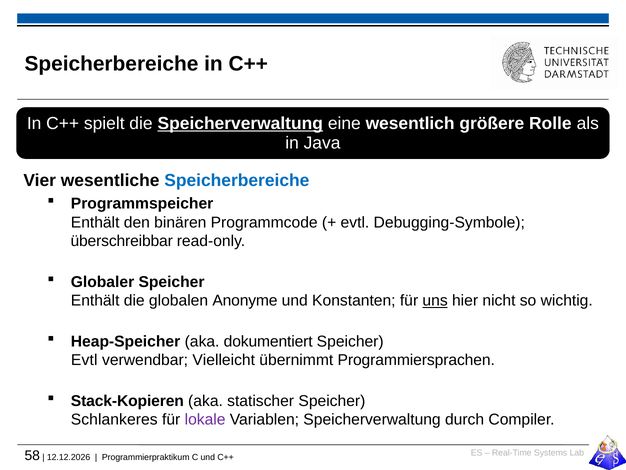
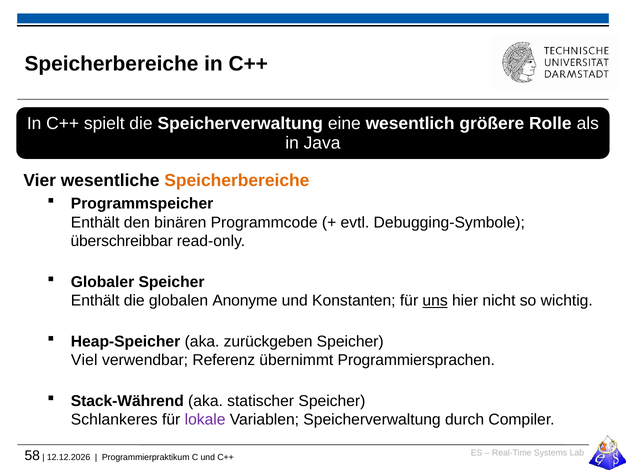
Speicherverwaltung underline: present -> none (240, 123)
Speicherbereiche colour: blue -> orange (237, 181)
dokumentiert: dokumentiert -> zurückgeben (268, 341)
Evtl: Evtl -> Viel (84, 360)
Vielleicht: Vielleicht -> Referenz (224, 360)
Stack-Kopieren: Stack-Kopieren -> Stack-Während (127, 401)
